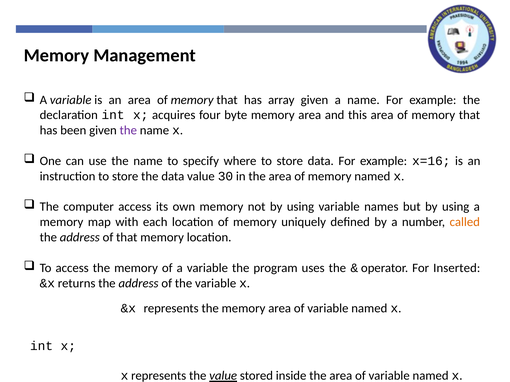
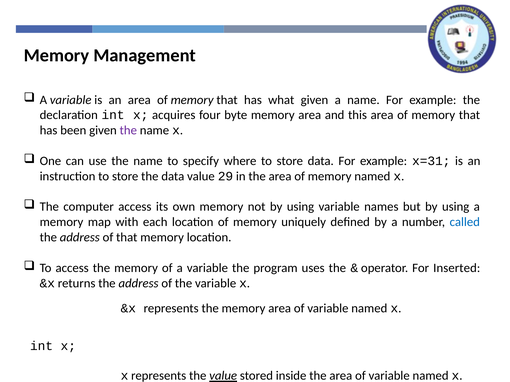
array: array -> what (281, 100)
x=16: x=16 -> x=31 (431, 161)
30: 30 -> 29 (225, 176)
called colour: orange -> blue (465, 222)
